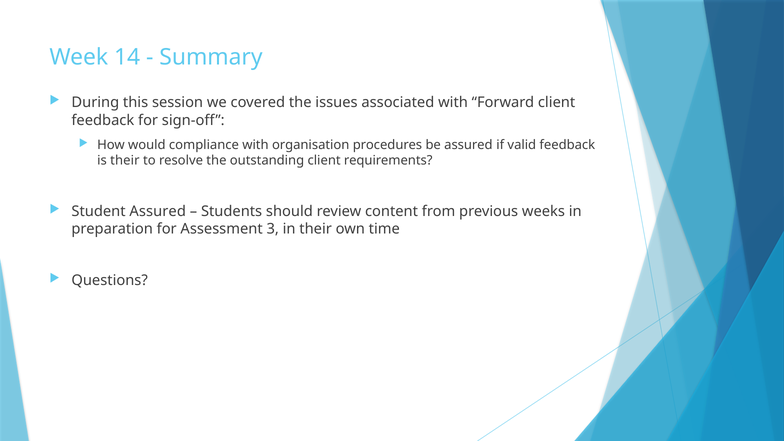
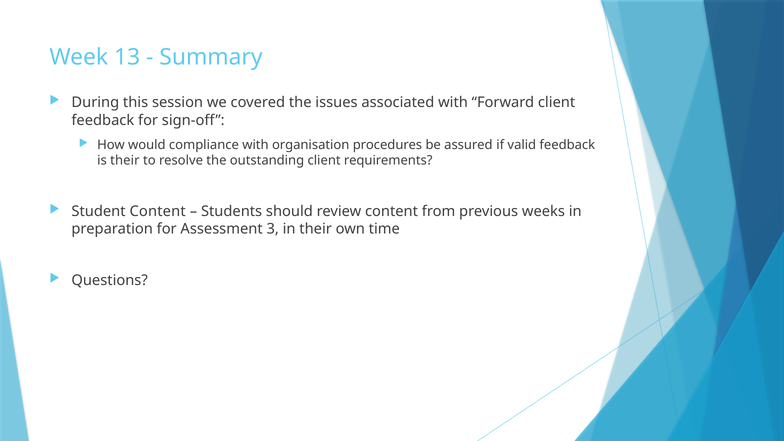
14: 14 -> 13 (127, 57)
Student Assured: Assured -> Content (158, 211)
